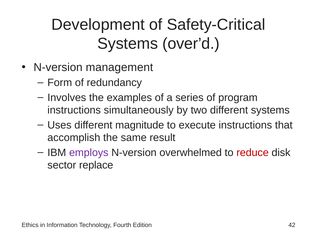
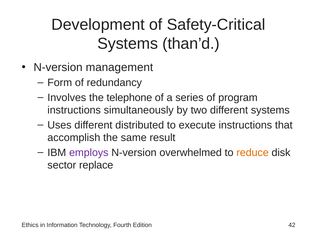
over’d: over’d -> than’d (191, 44)
examples: examples -> telephone (129, 97)
magnitude: magnitude -> distributed (140, 125)
reduce colour: red -> orange (253, 152)
